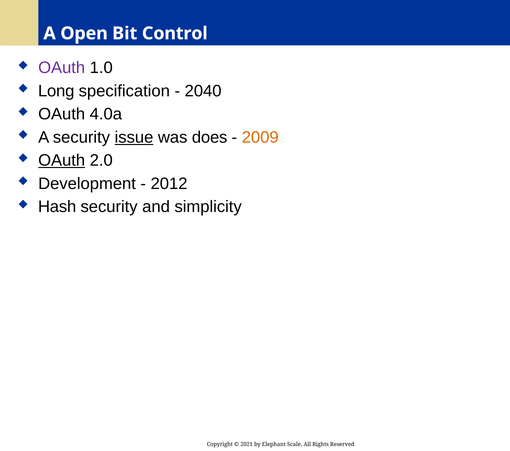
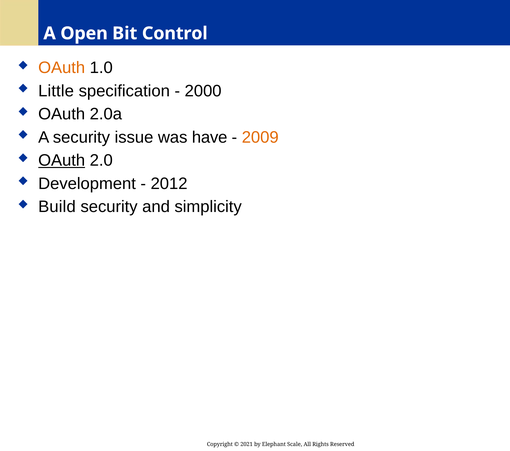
OAuth colour: purple -> orange (62, 68)
Long: Long -> Little (56, 91)
2040: 2040 -> 2000 (203, 91)
4.0a: 4.0a -> 2.0a (106, 114)
issue underline: present -> none (134, 137)
does: does -> have (210, 137)
Hash: Hash -> Build (57, 207)
